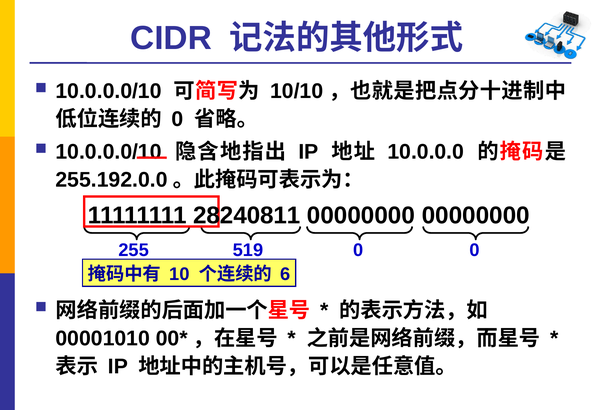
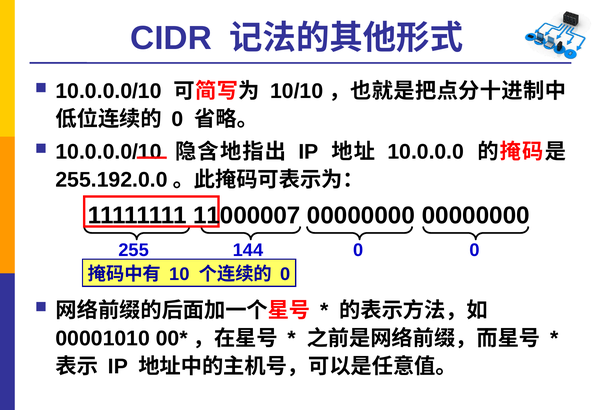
28240811: 28240811 -> 11000007 (247, 215)
519: 519 -> 144 (248, 250)
6: 6 -> 0 (285, 274)
